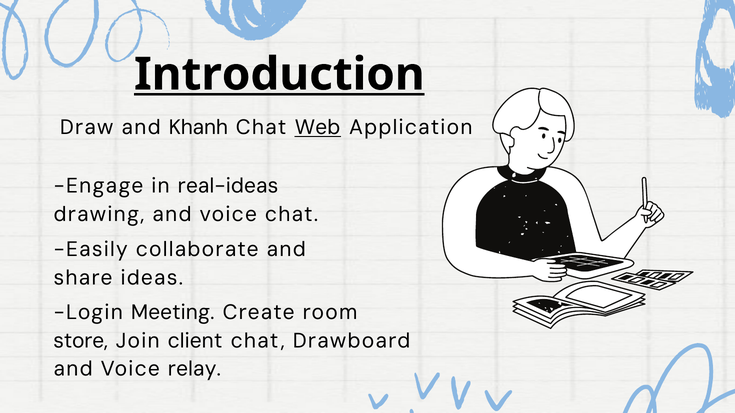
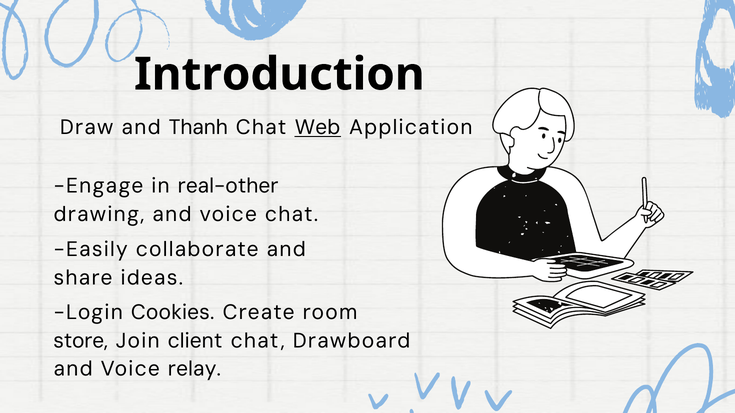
Introduction underline: present -> none (279, 74)
Khanh: Khanh -> Thanh (198, 128)
real-ideas: real-ideas -> real-other (228, 186)
Meeting: Meeting -> Cookies (173, 313)
